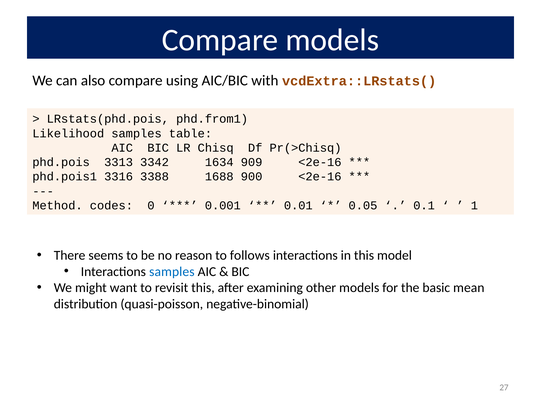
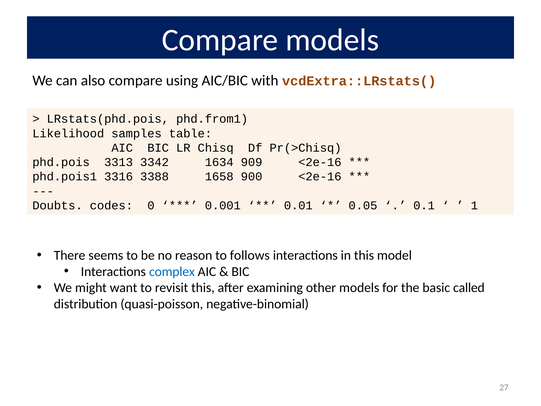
1688: 1688 -> 1658 (219, 177)
Method: Method -> Doubts (58, 205)
Interactions samples: samples -> complex (172, 271)
mean: mean -> called (469, 288)
